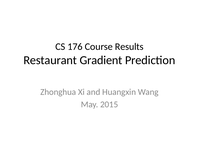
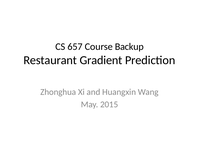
176: 176 -> 657 (75, 46)
Results: Results -> Backup (129, 46)
